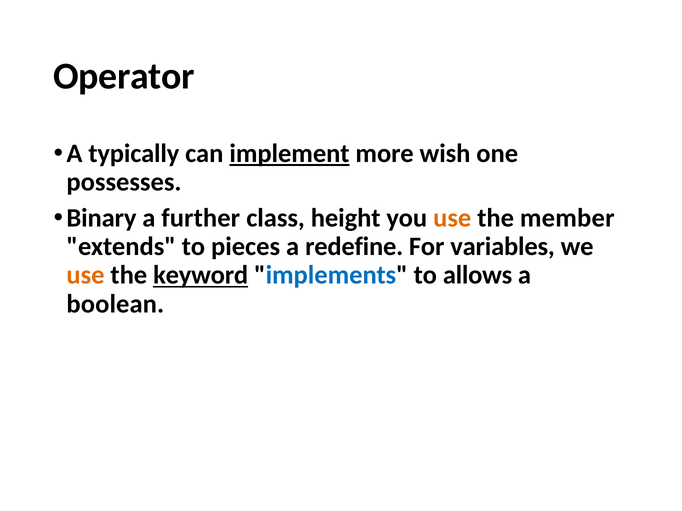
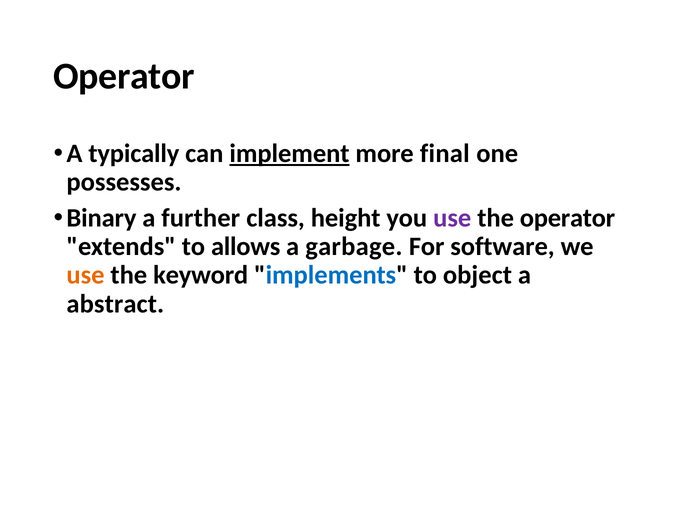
wish: wish -> final (445, 154)
use colour: orange -> purple (452, 218)
the member: member -> operator (568, 218)
pieces: pieces -> allows (246, 247)
redefine: redefine -> garbage (354, 247)
variables: variables -> software (503, 247)
keyword underline: present -> none (201, 275)
allows: allows -> object (477, 275)
boolean: boolean -> abstract (115, 304)
